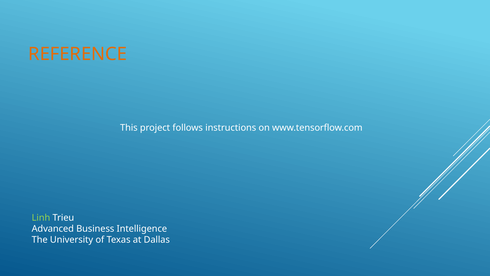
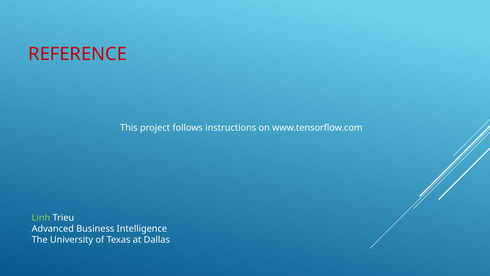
REFERENCE colour: orange -> red (78, 54)
